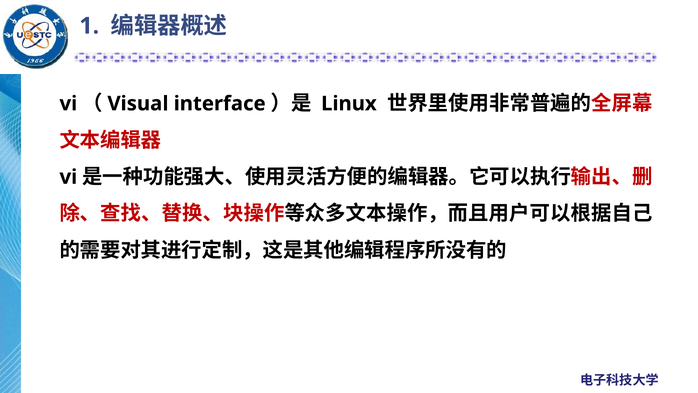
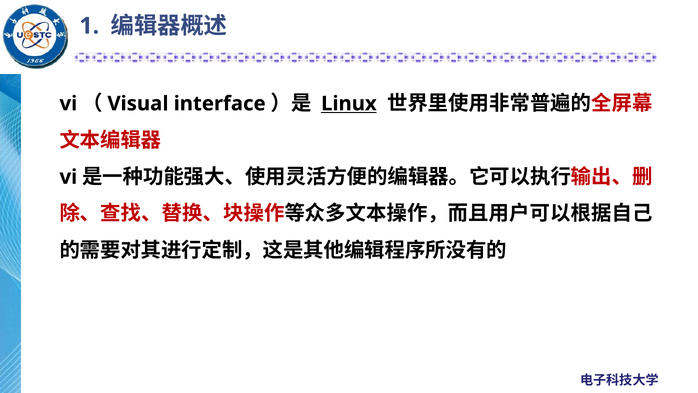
Linux underline: none -> present (349, 104)
